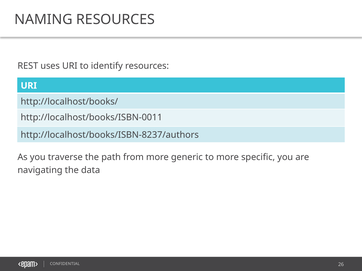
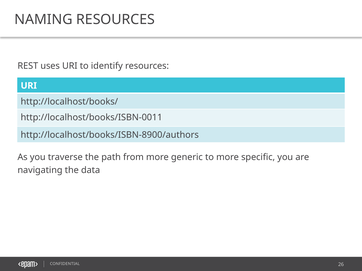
http://localhost/books/ISBN-8237/authors: http://localhost/books/ISBN-8237/authors -> http://localhost/books/ISBN-8900/authors (110, 135)
